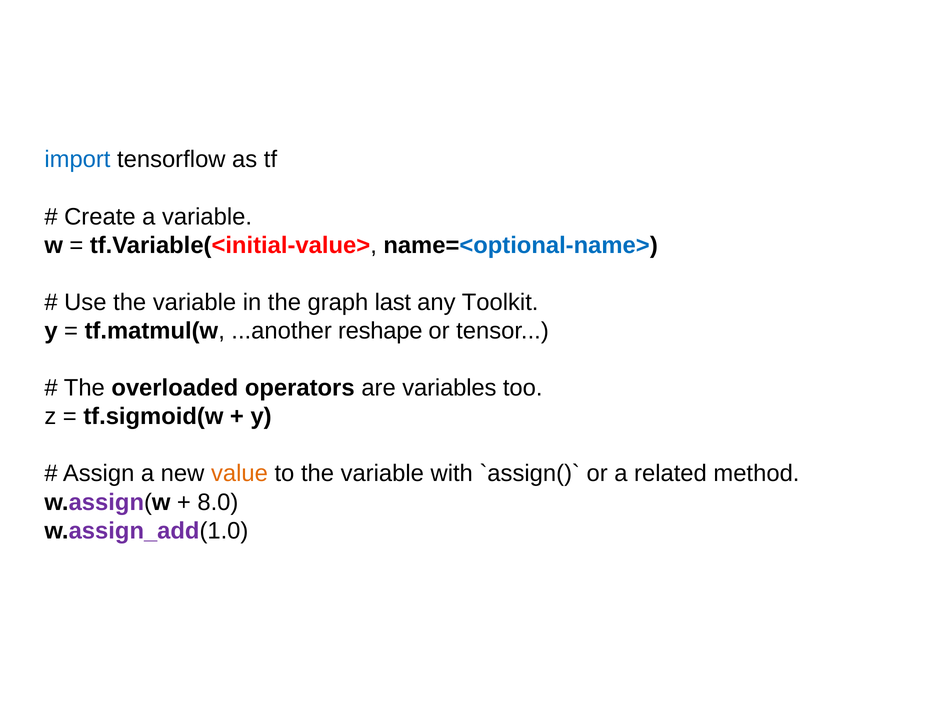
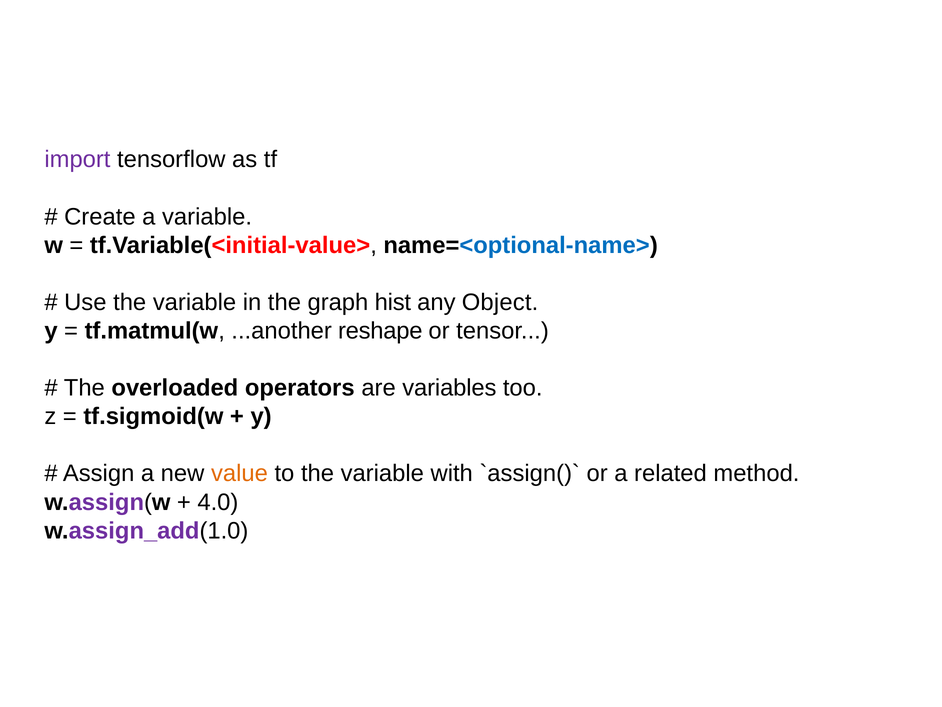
import colour: blue -> purple (77, 159)
last: last -> hist (393, 302)
Toolkit: Toolkit -> Object (500, 302)
8.0: 8.0 -> 4.0 (218, 502)
